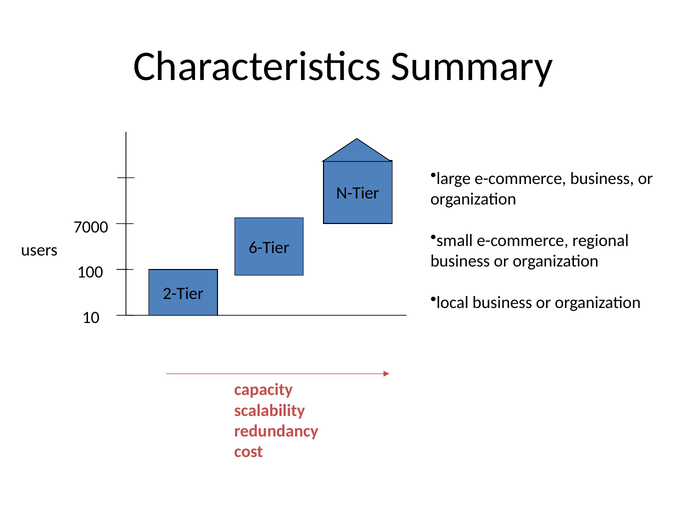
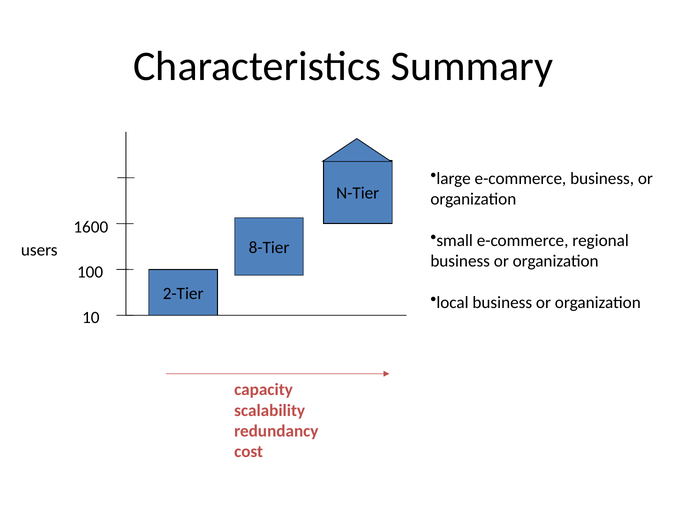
7000: 7000 -> 1600 (91, 227)
6-Tier: 6-Tier -> 8-Tier (269, 247)
